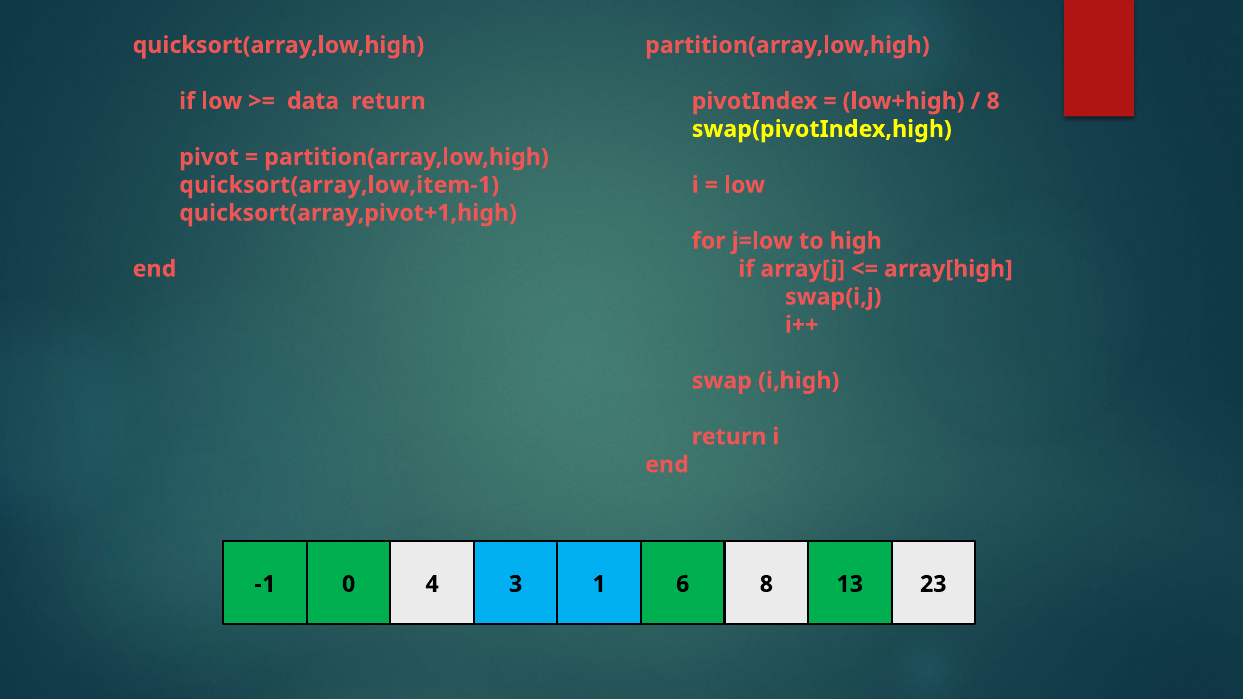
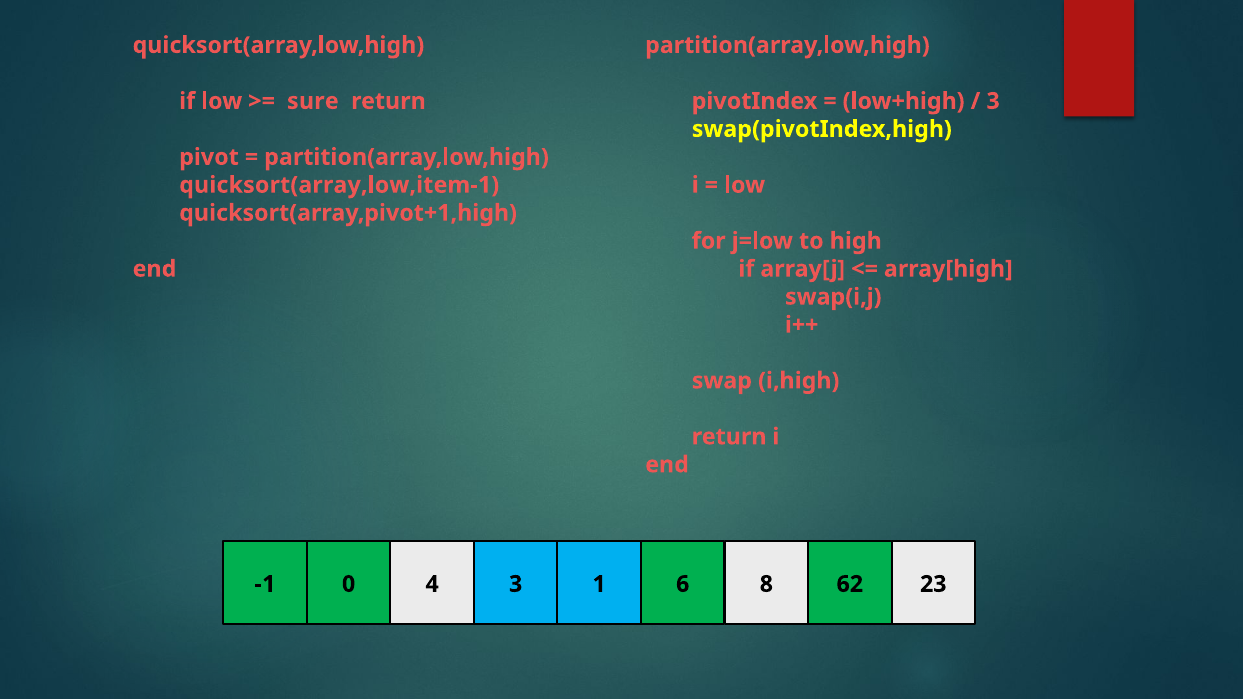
data: data -> sure (313, 101)
8: 8 -> 3 (993, 101)
13: 13 -> 62 (850, 584)
